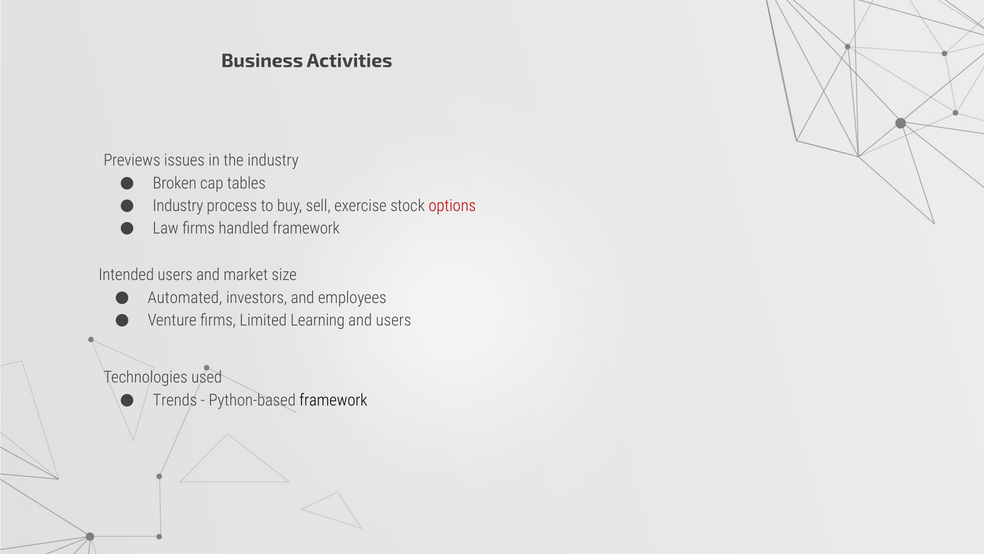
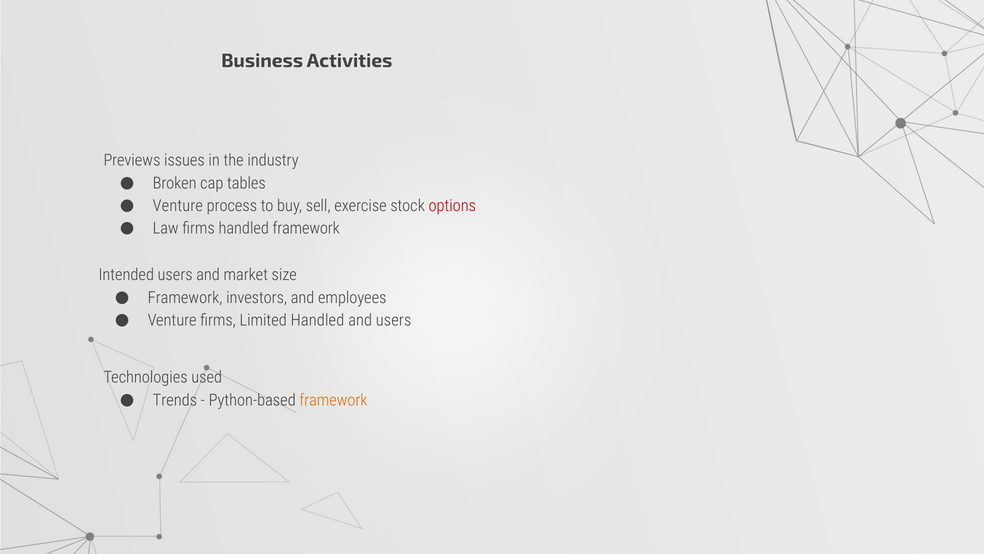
Industry: Industry -> Venture (178, 206)
Automated: Automated -> Framework (185, 297)
Limited Learning: Learning -> Handled (317, 320)
framework colour: black -> orange (333, 400)
